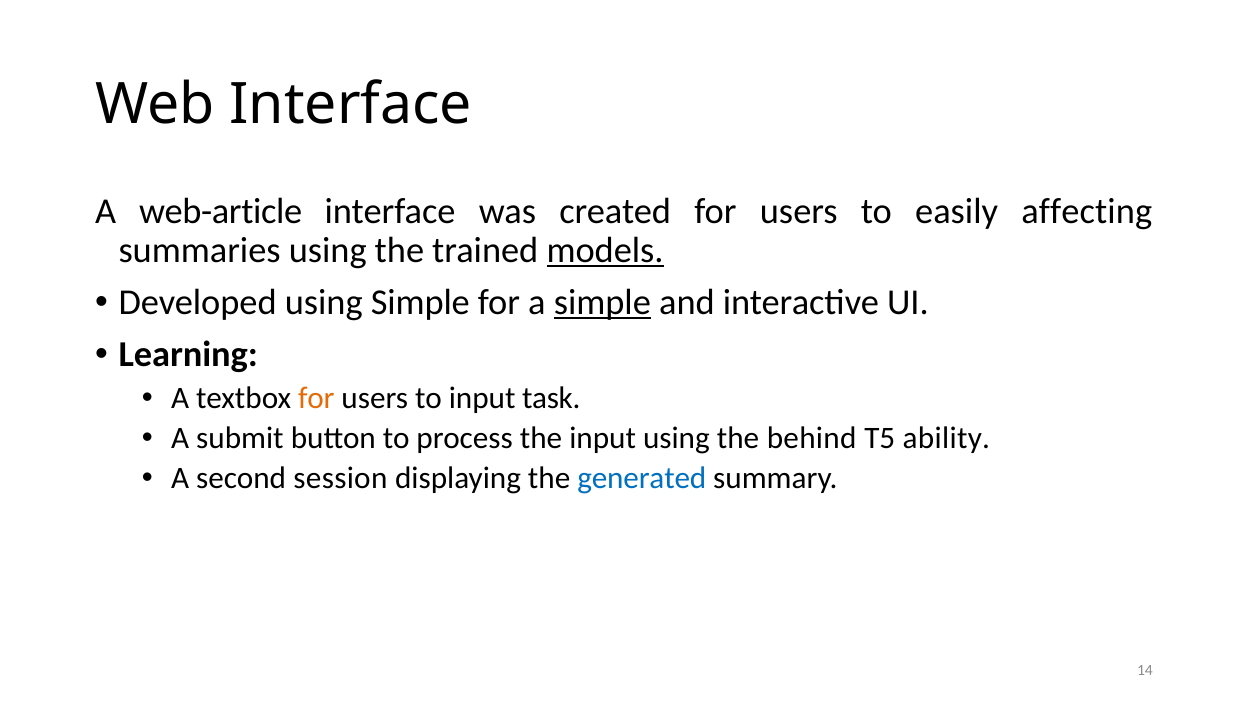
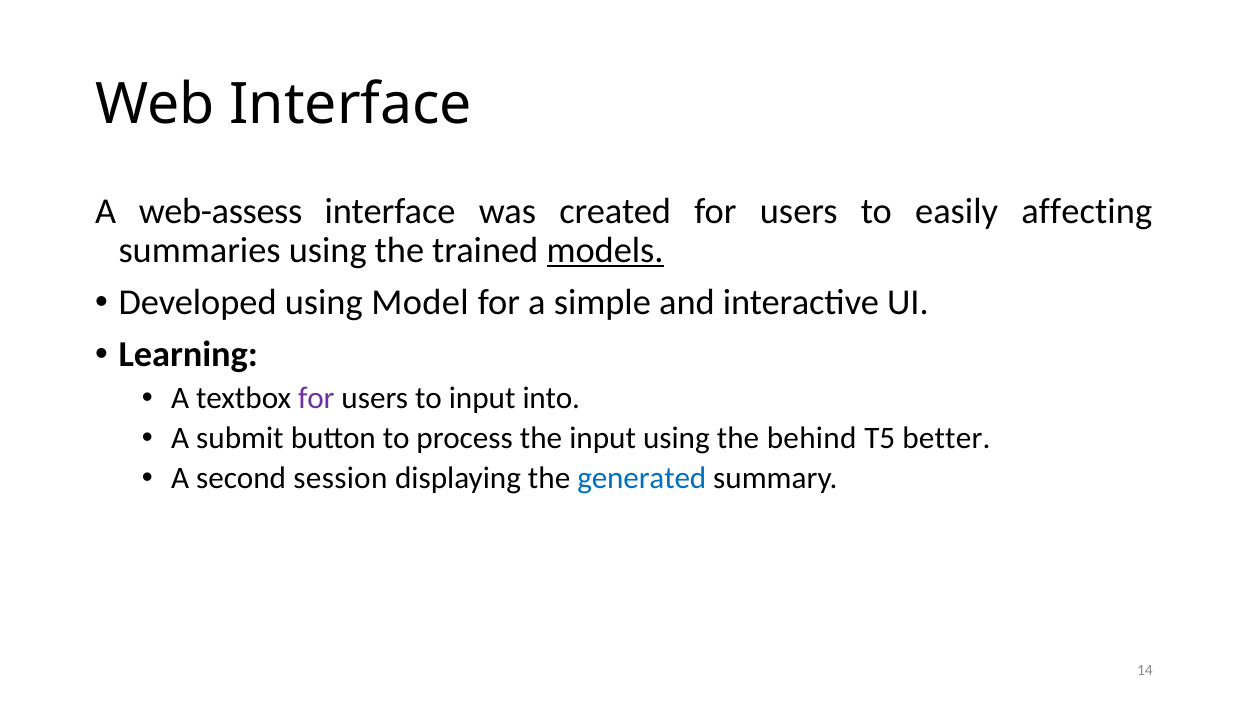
web-article: web-article -> web-assess (221, 211)
using Simple: Simple -> Model (420, 303)
simple underline: present -> none (602, 303)
for colour: orange -> purple (316, 398)
task: task -> into (551, 398)
ability: ability -> better (946, 438)
